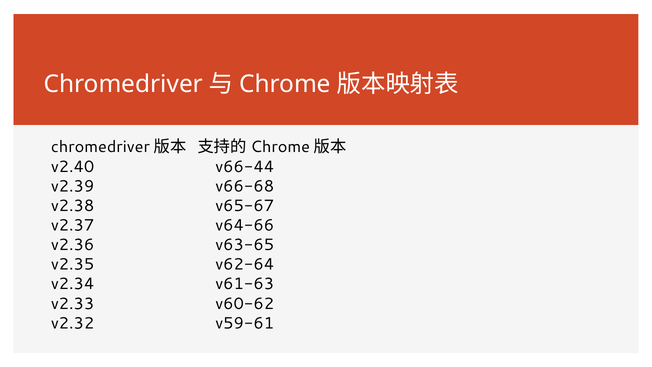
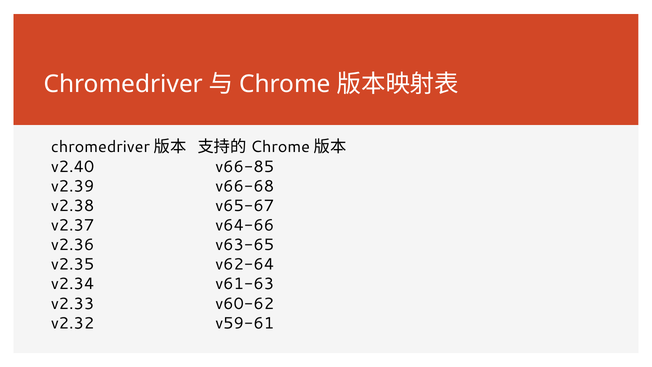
v66-44: v66-44 -> v66-85 (245, 167)
